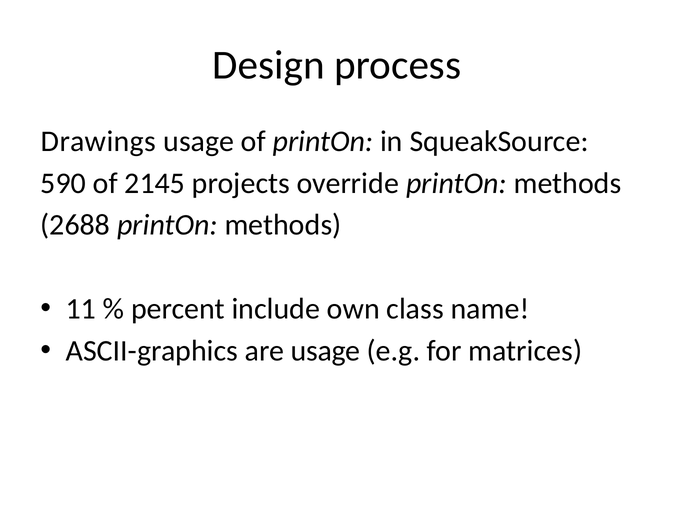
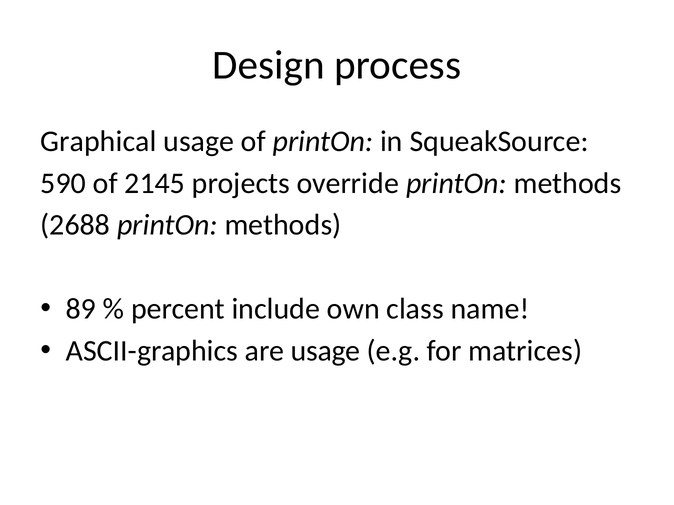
Drawings: Drawings -> Graphical (99, 141)
11: 11 -> 89 (81, 309)
